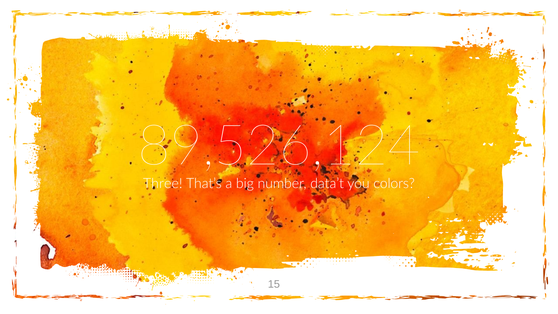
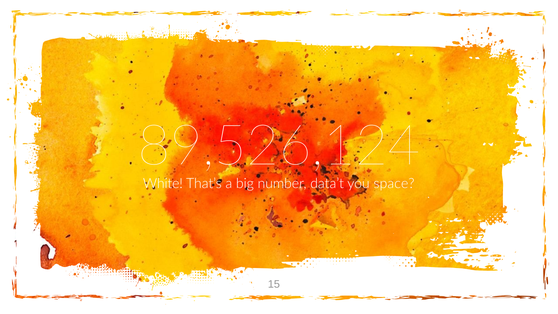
Three: Three -> White (163, 184)
colors: colors -> space (394, 184)
